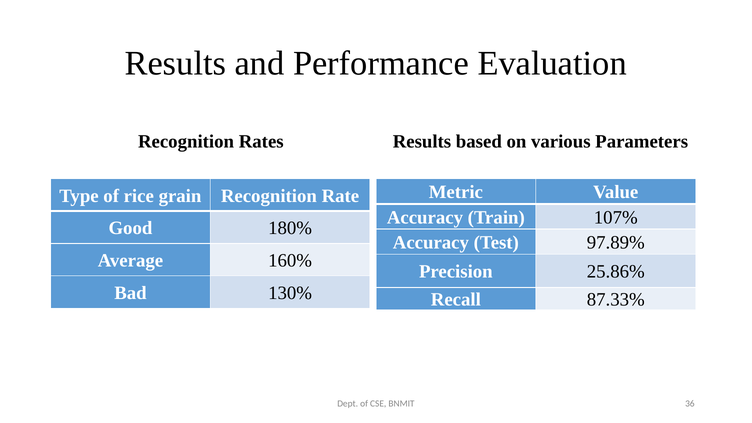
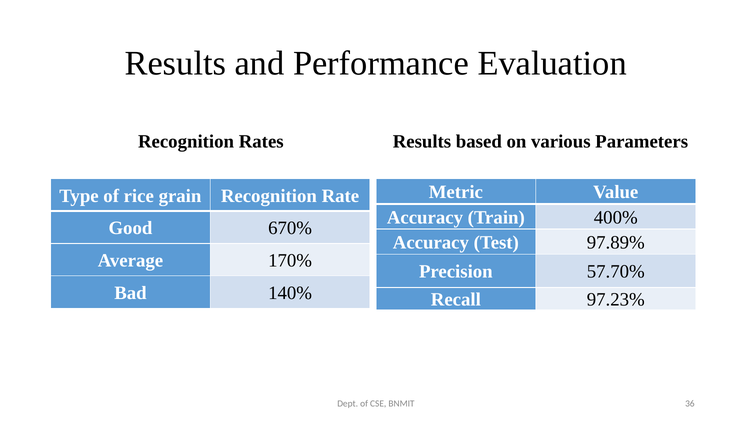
107%: 107% -> 400% (616, 217)
180%: 180% -> 670% (290, 228)
160%: 160% -> 170% (290, 260)
25.86%: 25.86% -> 57.70% (616, 272)
130%: 130% -> 140% (290, 293)
87.33%: 87.33% -> 97.23% (616, 300)
